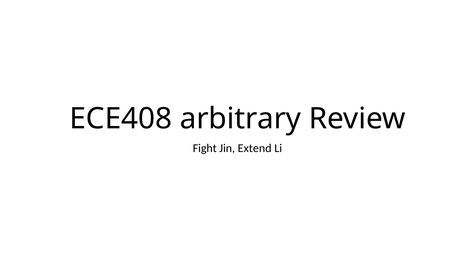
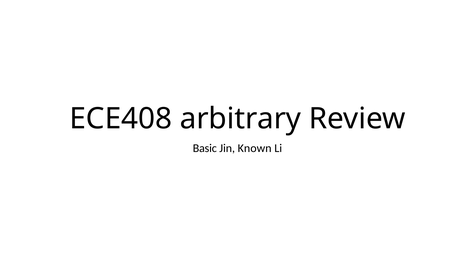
Fight: Fight -> Basic (205, 148)
Extend: Extend -> Known (255, 148)
